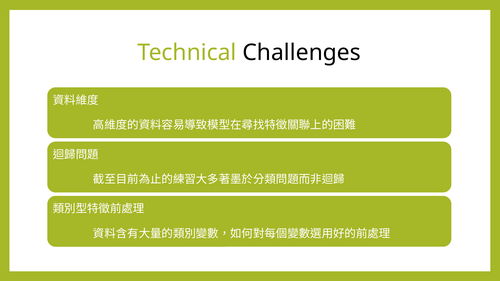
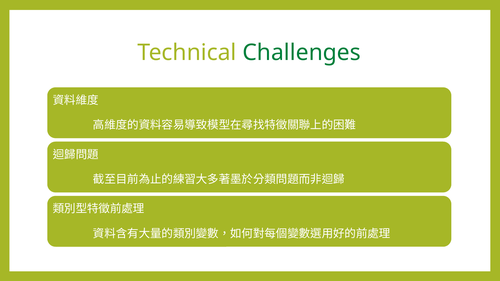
Challenges colour: black -> green (302, 53)
